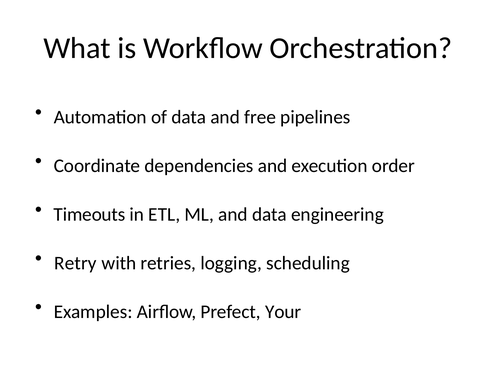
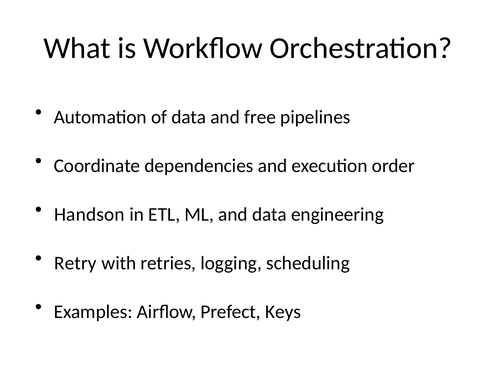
Timeouts: Timeouts -> Handson (89, 214)
Your: Your -> Keys (283, 312)
